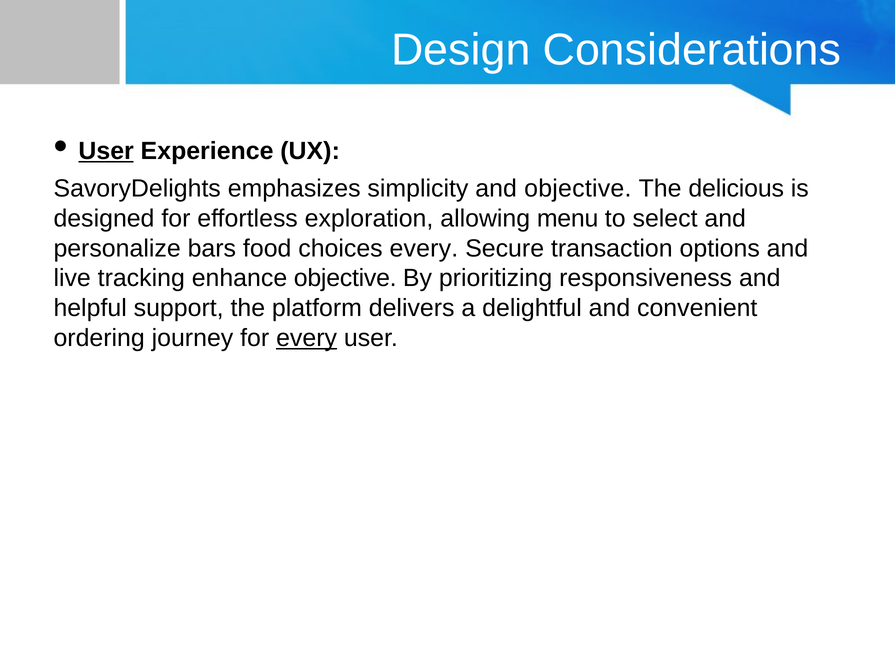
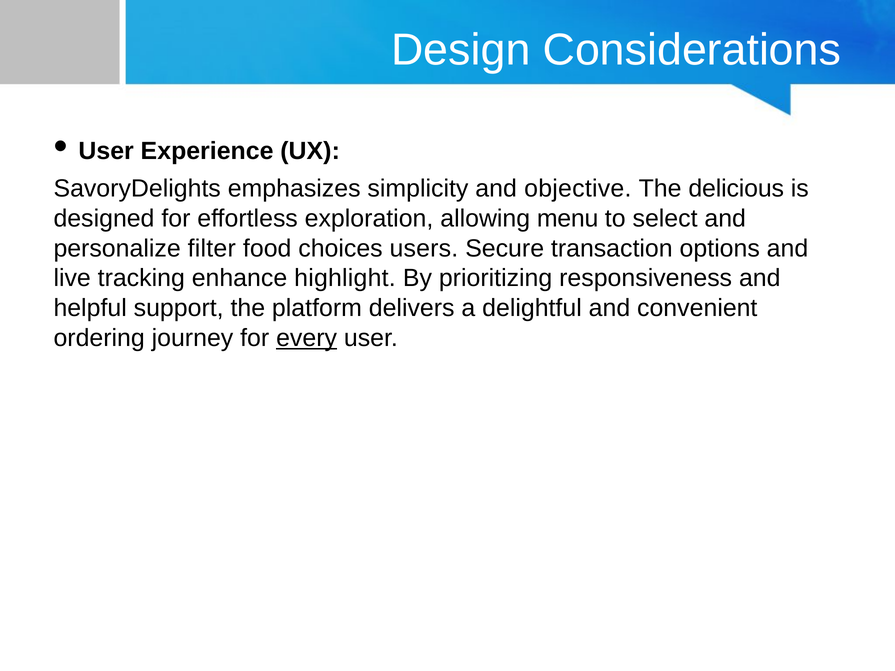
User underline: present -> none (106, 151)
bars: bars -> filter (212, 248)
choices every: every -> users (424, 248)
enhance objective: objective -> highlight (345, 278)
